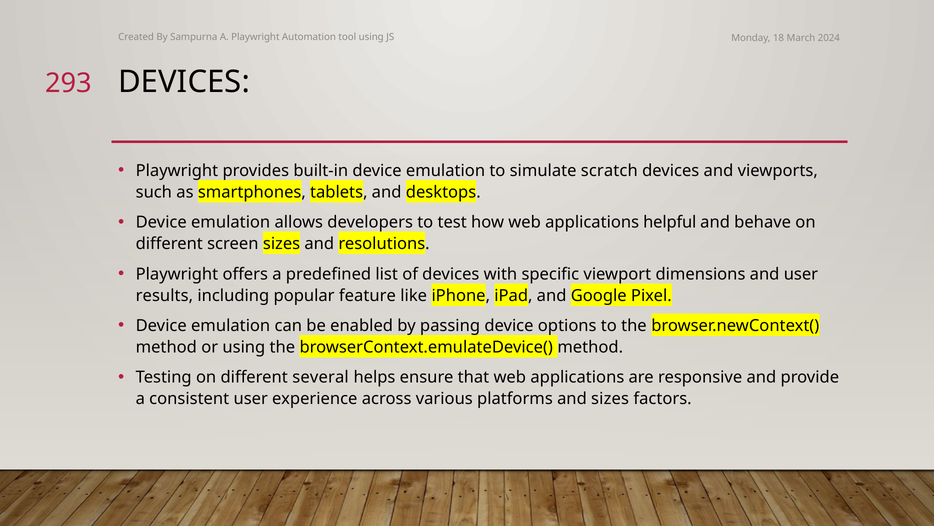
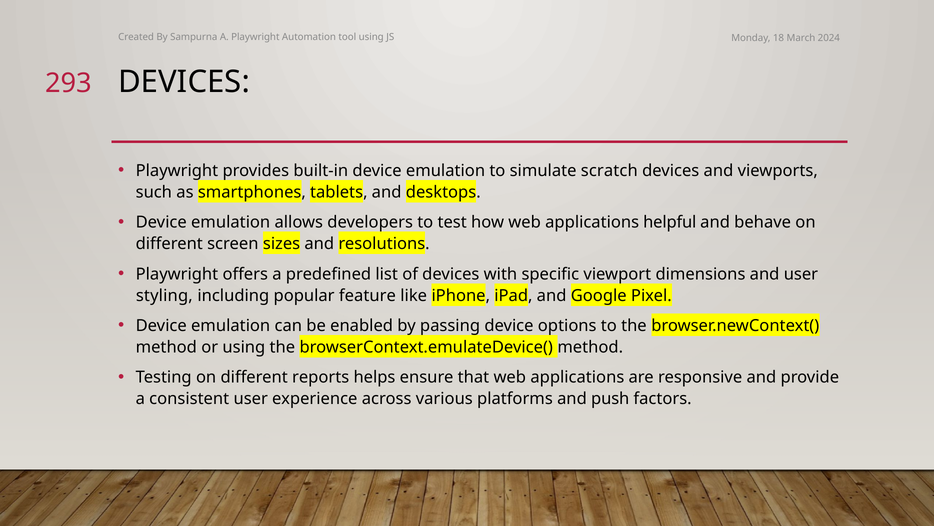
results: results -> styling (164, 295)
several: several -> reports (321, 377)
and sizes: sizes -> push (610, 398)
